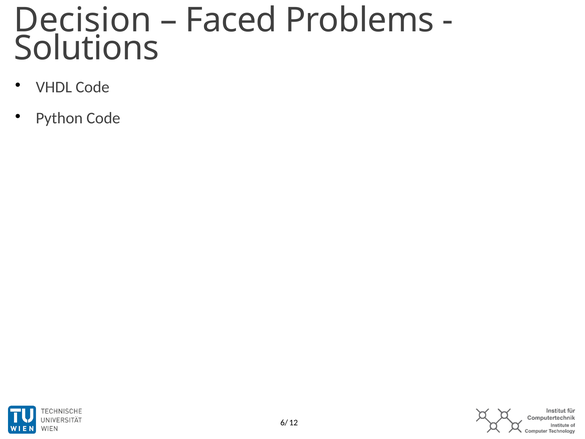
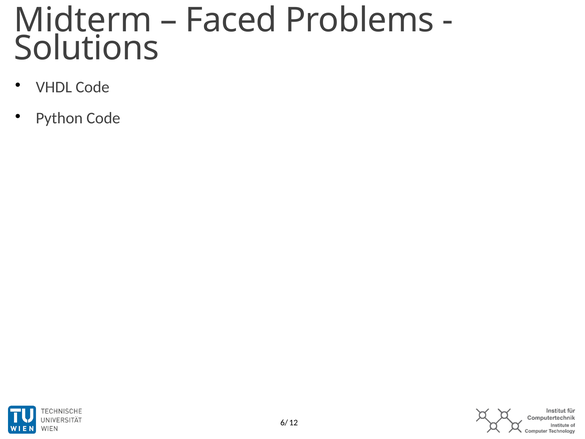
Decision: Decision -> Midterm (83, 20)
